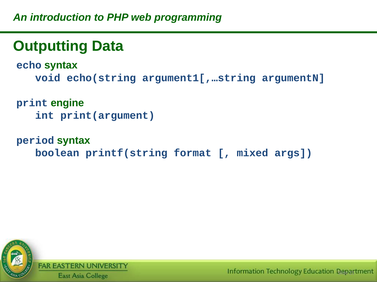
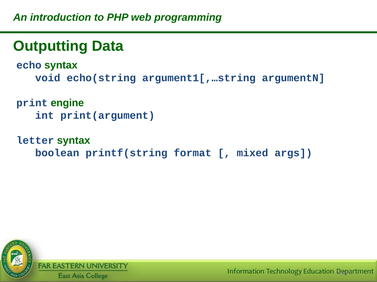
period: period -> letter (35, 141)
